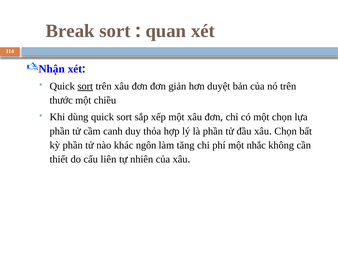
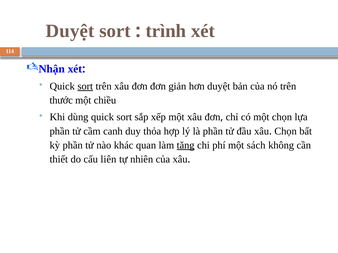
Break: Break -> Duyệt (70, 31)
quan: quan -> trình (166, 31)
ngôn: ngôn -> quan (146, 145)
tăng underline: none -> present (186, 145)
nhắc: nhắc -> sách (256, 145)
